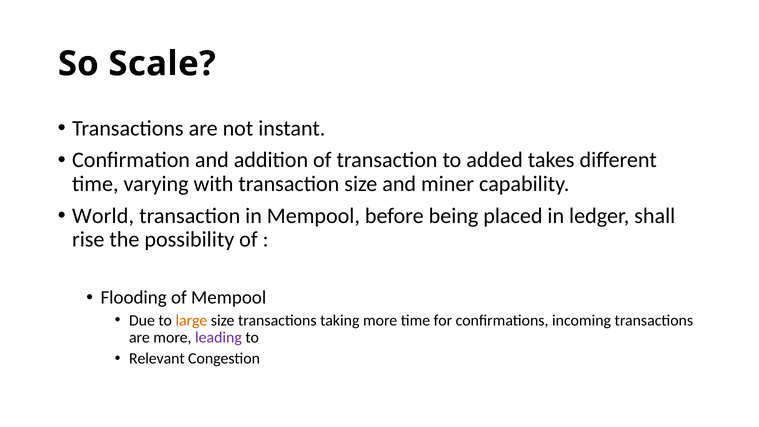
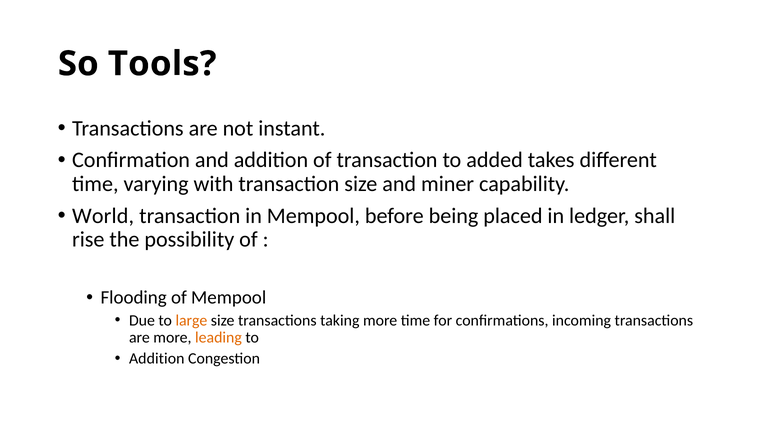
Scale: Scale -> Tools (162, 64)
leading colour: purple -> orange (218, 337)
Relevant: Relevant -> Addition (157, 358)
